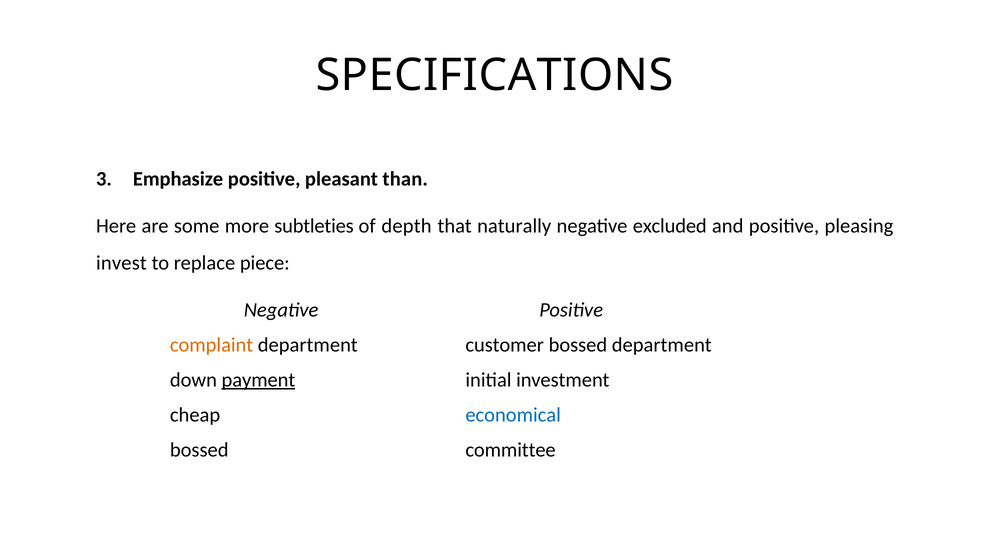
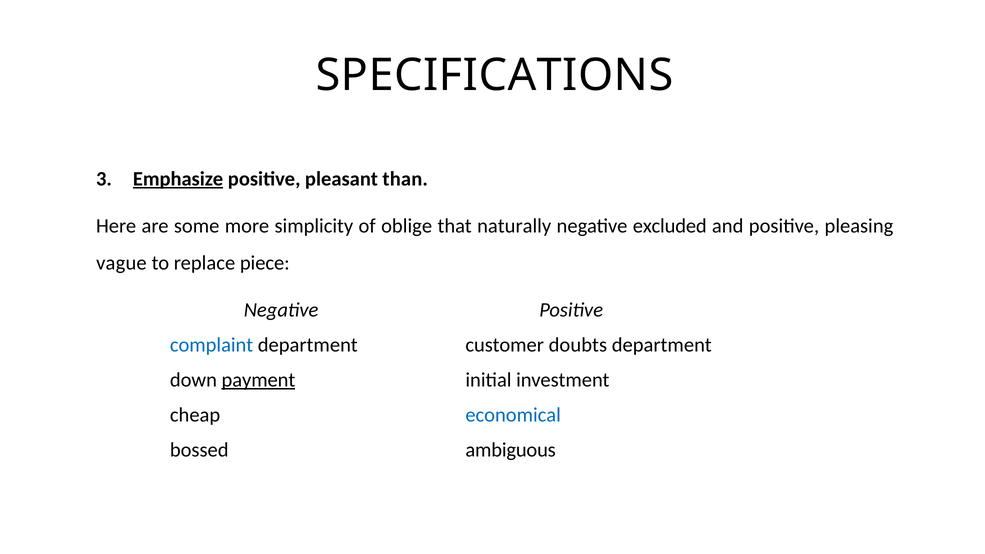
Emphasize underline: none -> present (178, 179)
subtleties: subtleties -> simplicity (314, 226)
depth: depth -> oblige (407, 226)
invest: invest -> vague (121, 263)
complaint colour: orange -> blue (212, 345)
customer bossed: bossed -> doubts (578, 345)
committee: committee -> ambiguous (511, 450)
